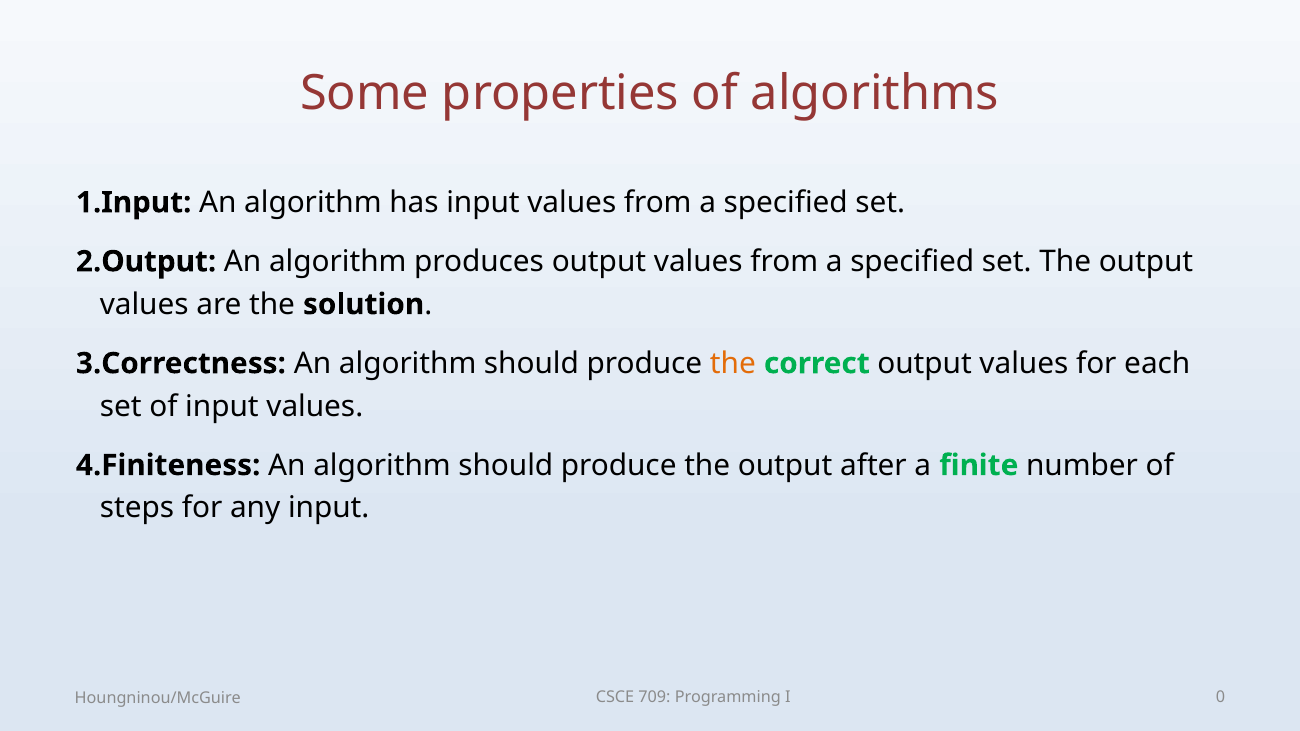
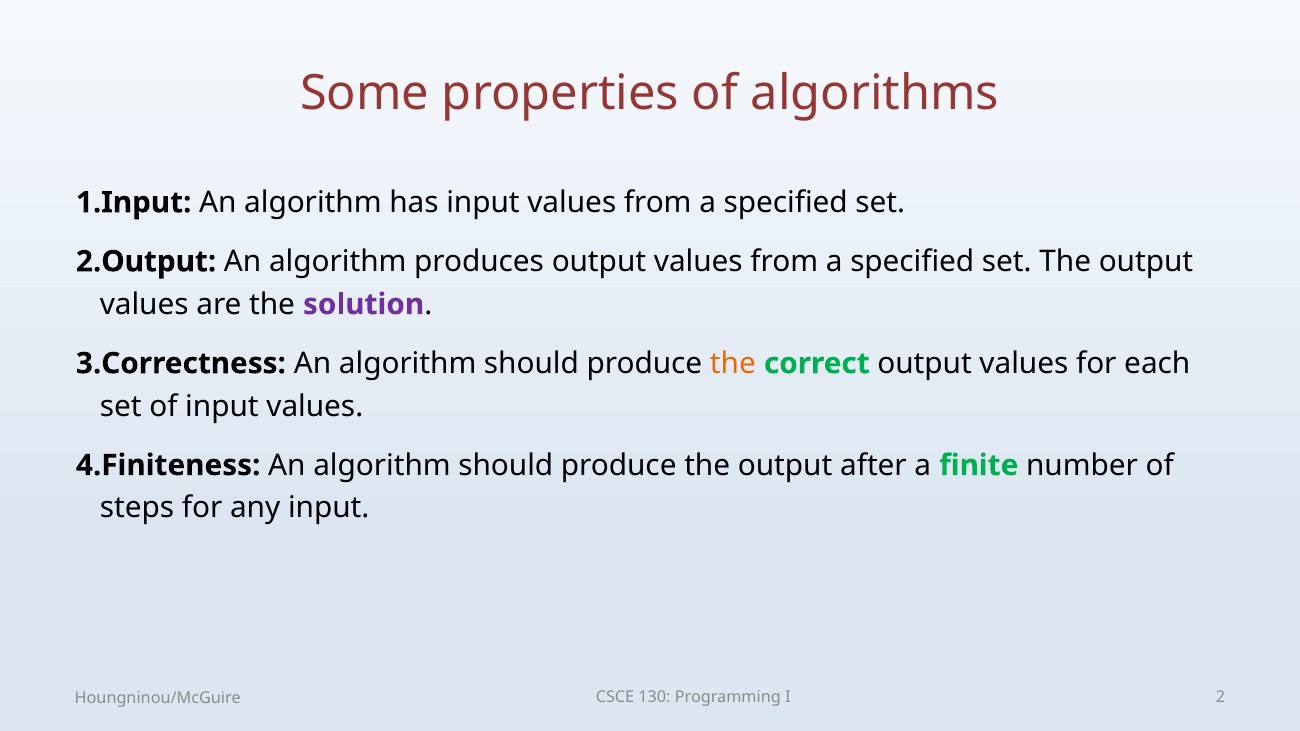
solution colour: black -> purple (364, 304)
709: 709 -> 130 (654, 697)
0: 0 -> 2 (1221, 697)
